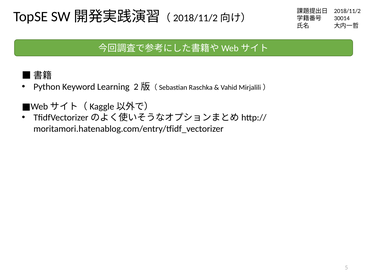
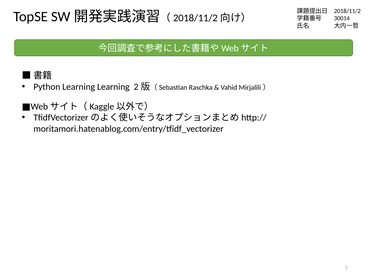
Python Keyword: Keyword -> Learning (79, 87)
